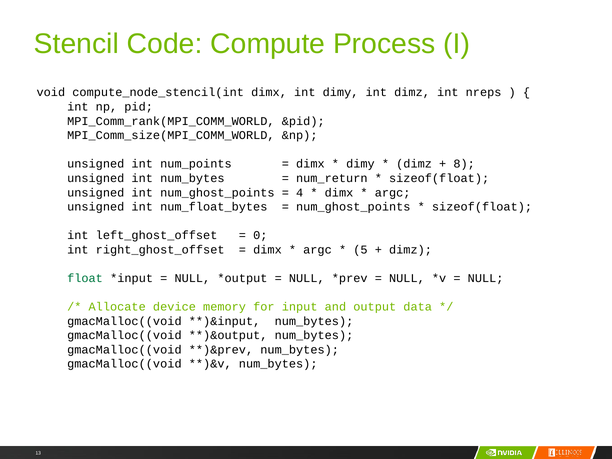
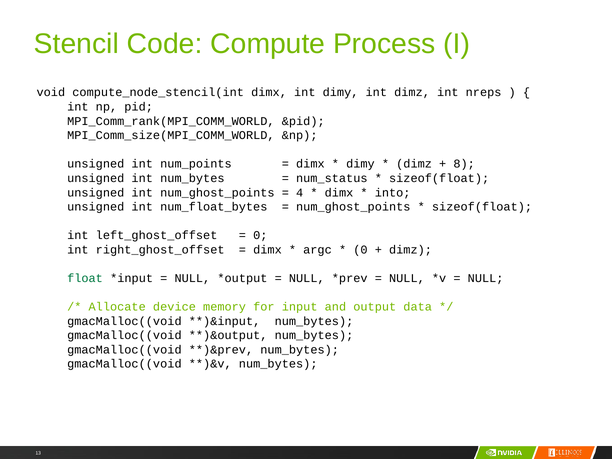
num_return: num_return -> num_status (332, 178)
argc: argc -> into (393, 193)
5: 5 -> 0 (360, 250)
